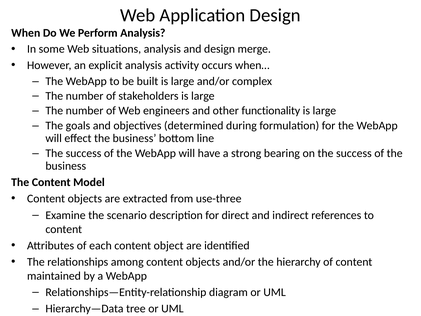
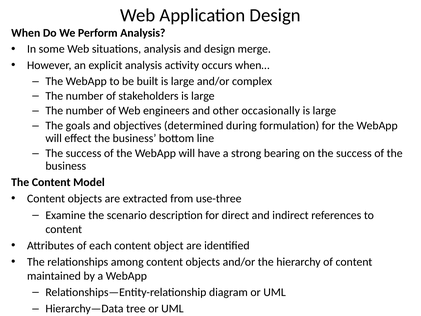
functionality: functionality -> occasionally (271, 111)
